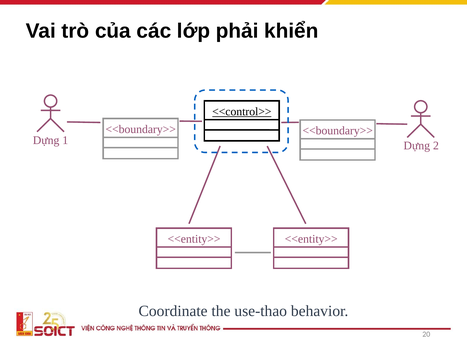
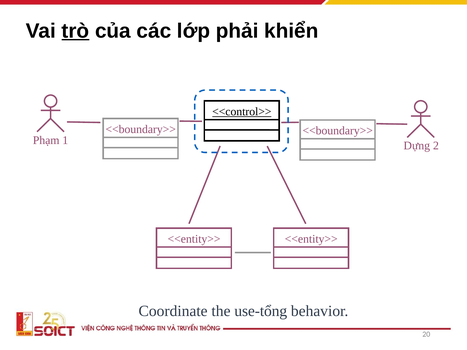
trò underline: none -> present (75, 31)
Dựng: Dựng -> Phạm (46, 141)
use-thao: use-thao -> use-tổng (261, 311)
